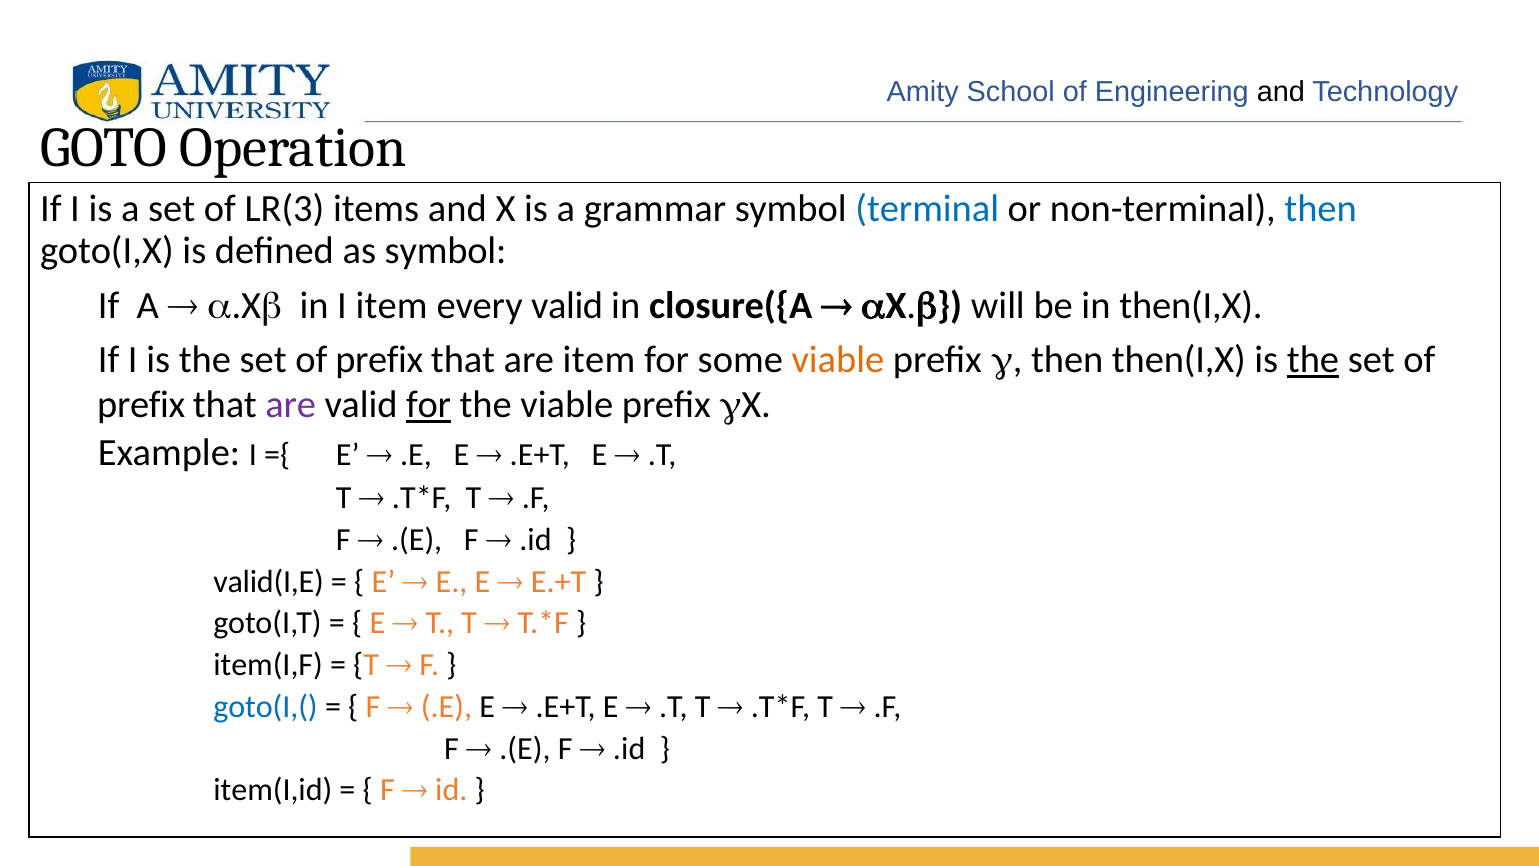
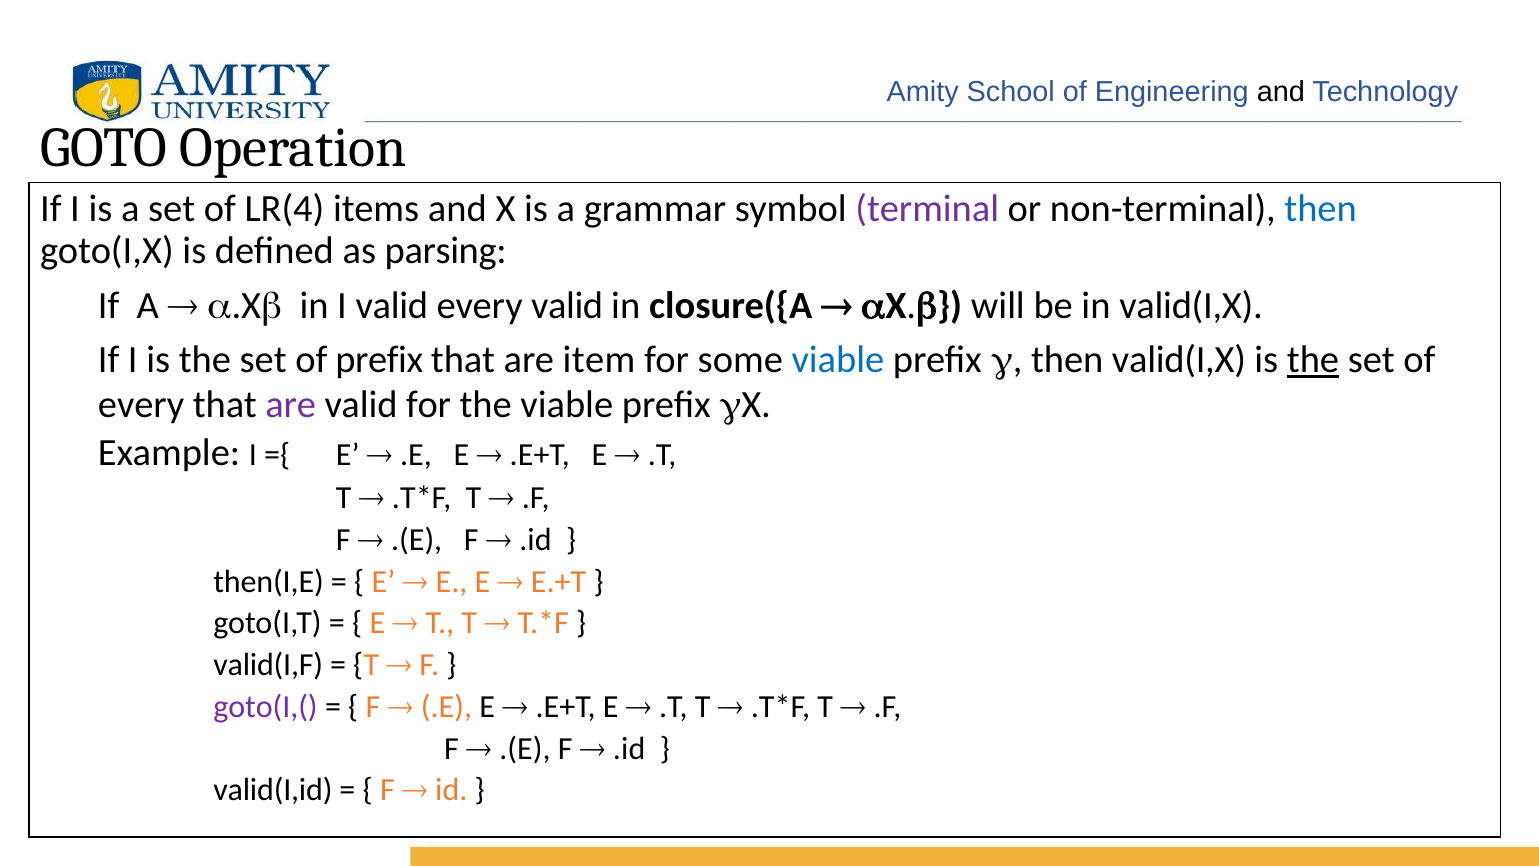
LR(3: LR(3 -> LR(4 (284, 209)
terminal colour: blue -> purple (927, 209)
as symbol: symbol -> parsing (446, 250)
I item: item -> valid (392, 305)
in then(I,X: then(I,X -> valid(I,X (1191, 305)
viable colour: orange -> blue (838, 360)
then then(I,X: then(I,X -> valid(I,X (1179, 360)
prefix: prefix -> every (141, 405)
for underline: present -> none (429, 405)
valid(I,E: valid(I,E -> then(I,E (269, 581)
item(I,F: item(I,F -> valid(I,F (268, 665)
goto(I,( colour: blue -> purple (266, 707)
item(I,id: item(I,id -> valid(I,id (273, 790)
